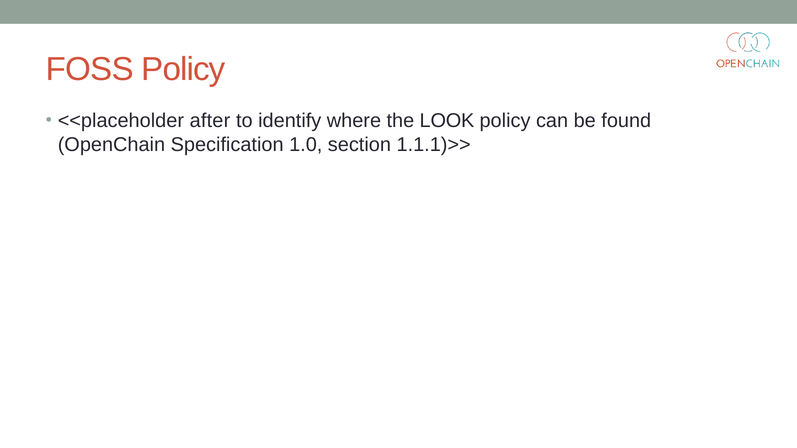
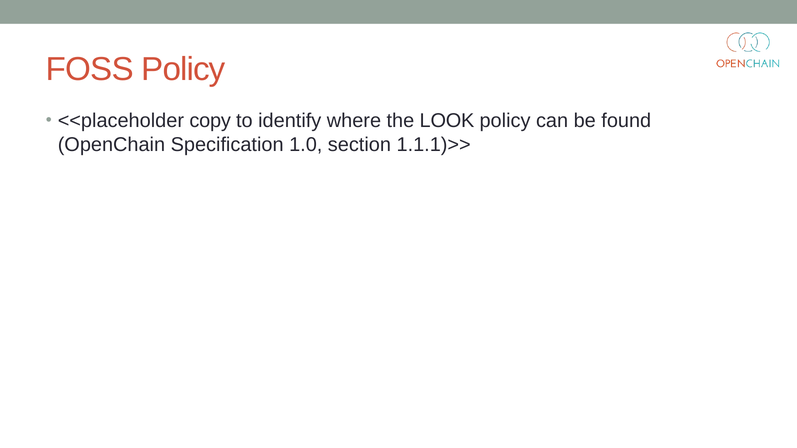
after: after -> copy (210, 121)
